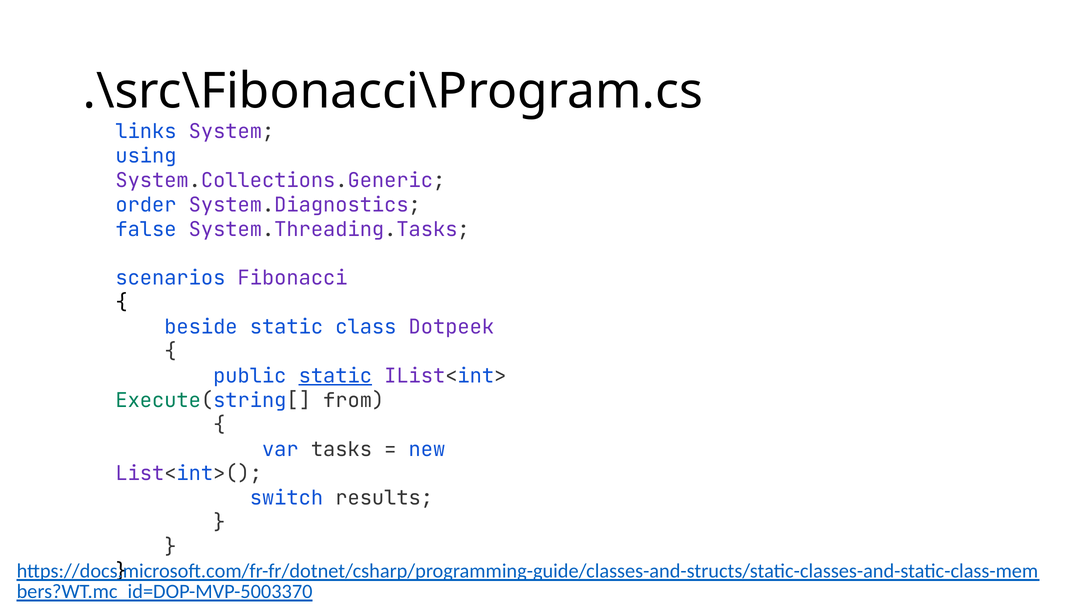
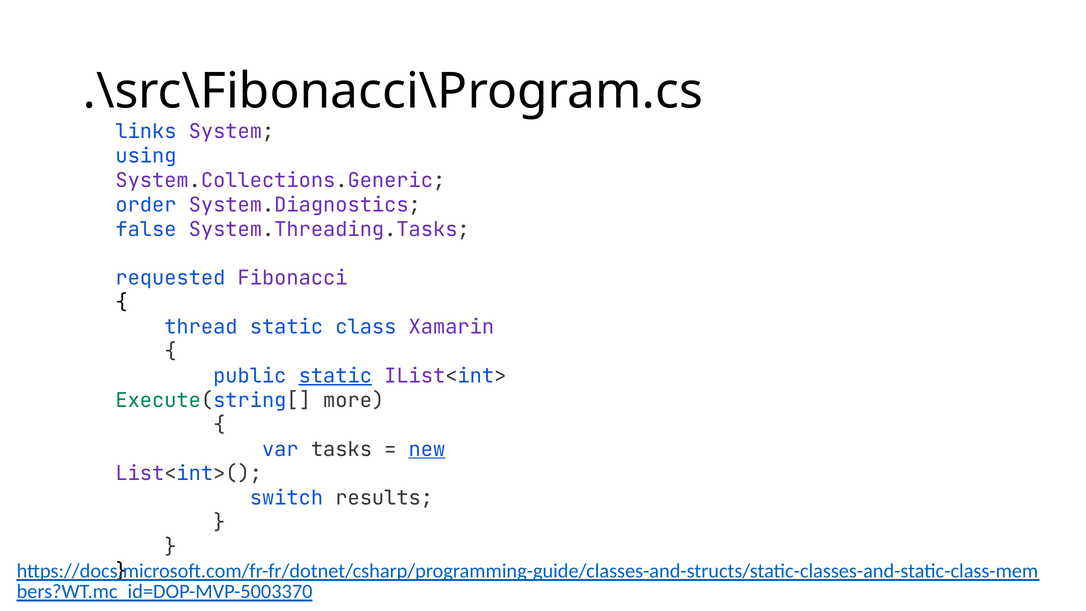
scenarios: scenarios -> requested (170, 278)
beside: beside -> thread (201, 327)
Dotpeek: Dotpeek -> Xamarin (451, 327)
from: from -> more (354, 400)
new underline: none -> present (427, 449)
